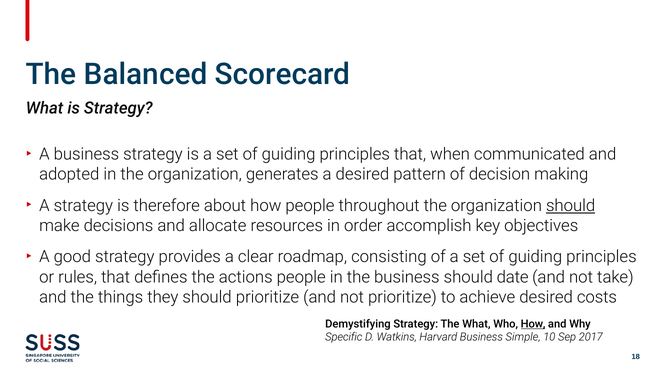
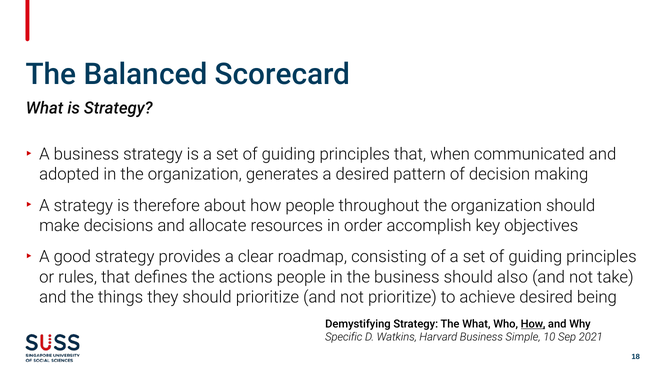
should underline: present -> none (571, 206)
date: date -> also (512, 277)
costs: costs -> being (597, 297)
2017: 2017 -> 2021 (591, 337)
